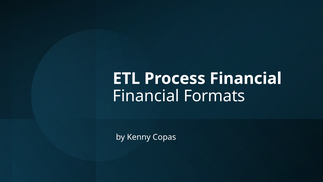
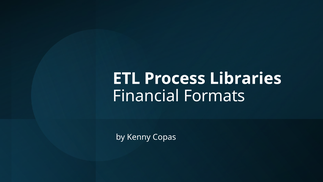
Process Financial: Financial -> Libraries (246, 78)
